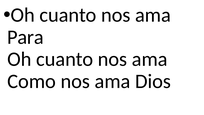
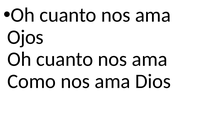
Para: Para -> Ojos (25, 37)
